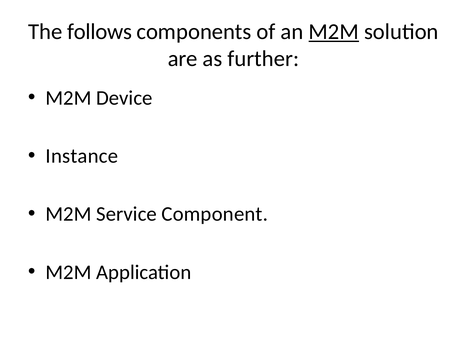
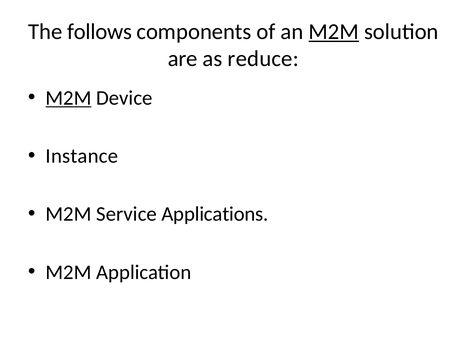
further: further -> reduce (263, 59)
M2M underline: none -> present (69, 98)
Component: Component -> Applications (215, 214)
